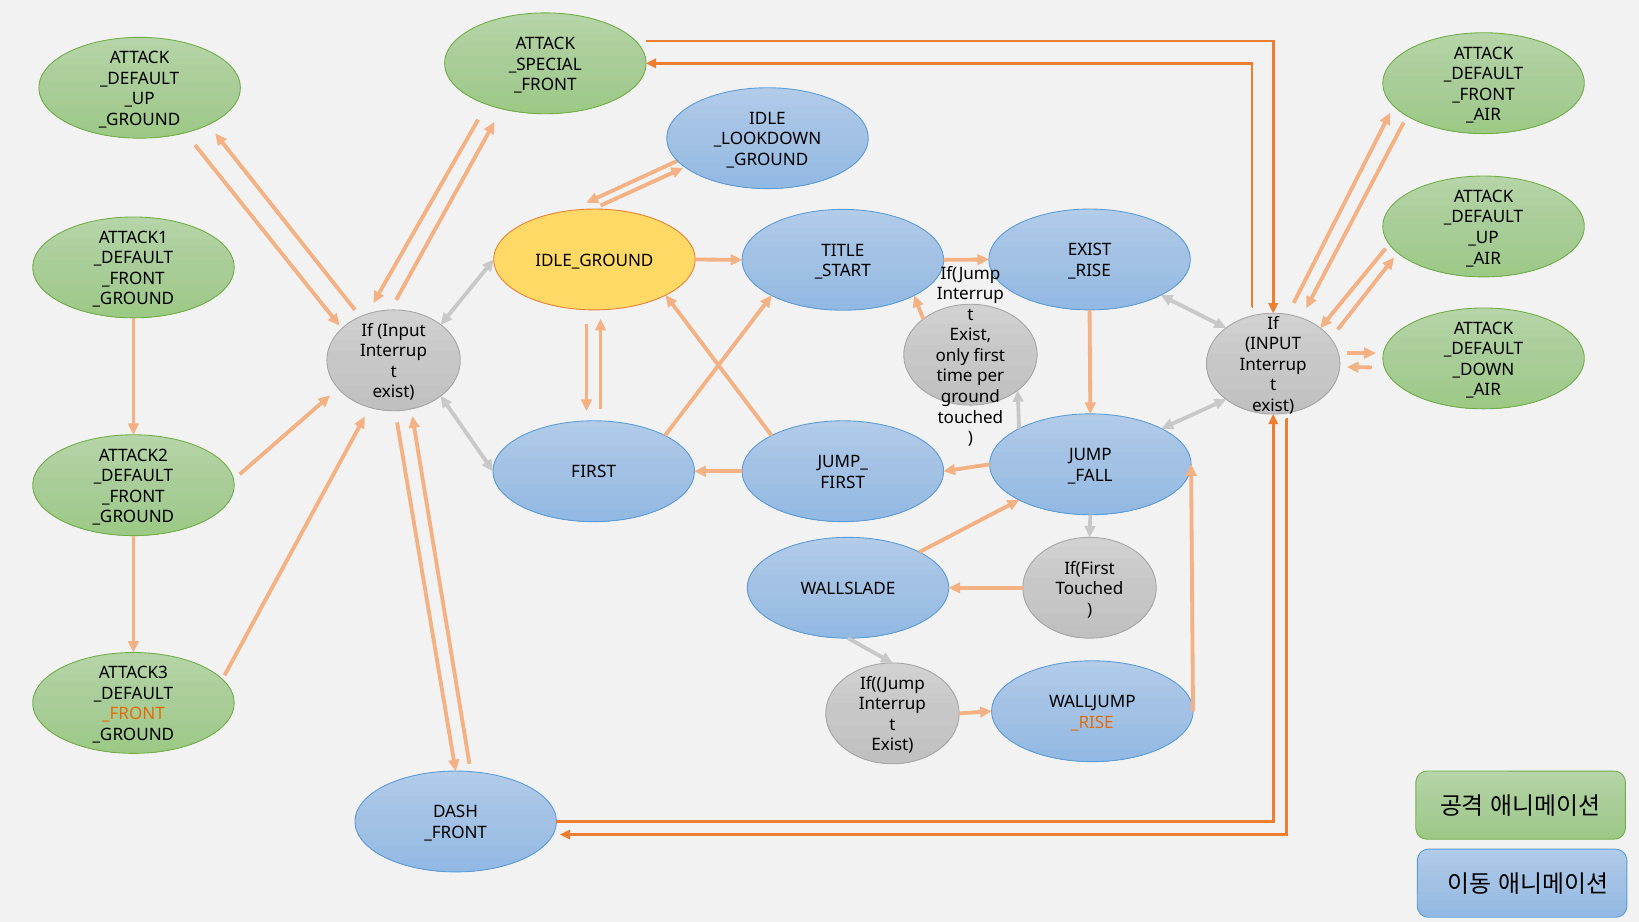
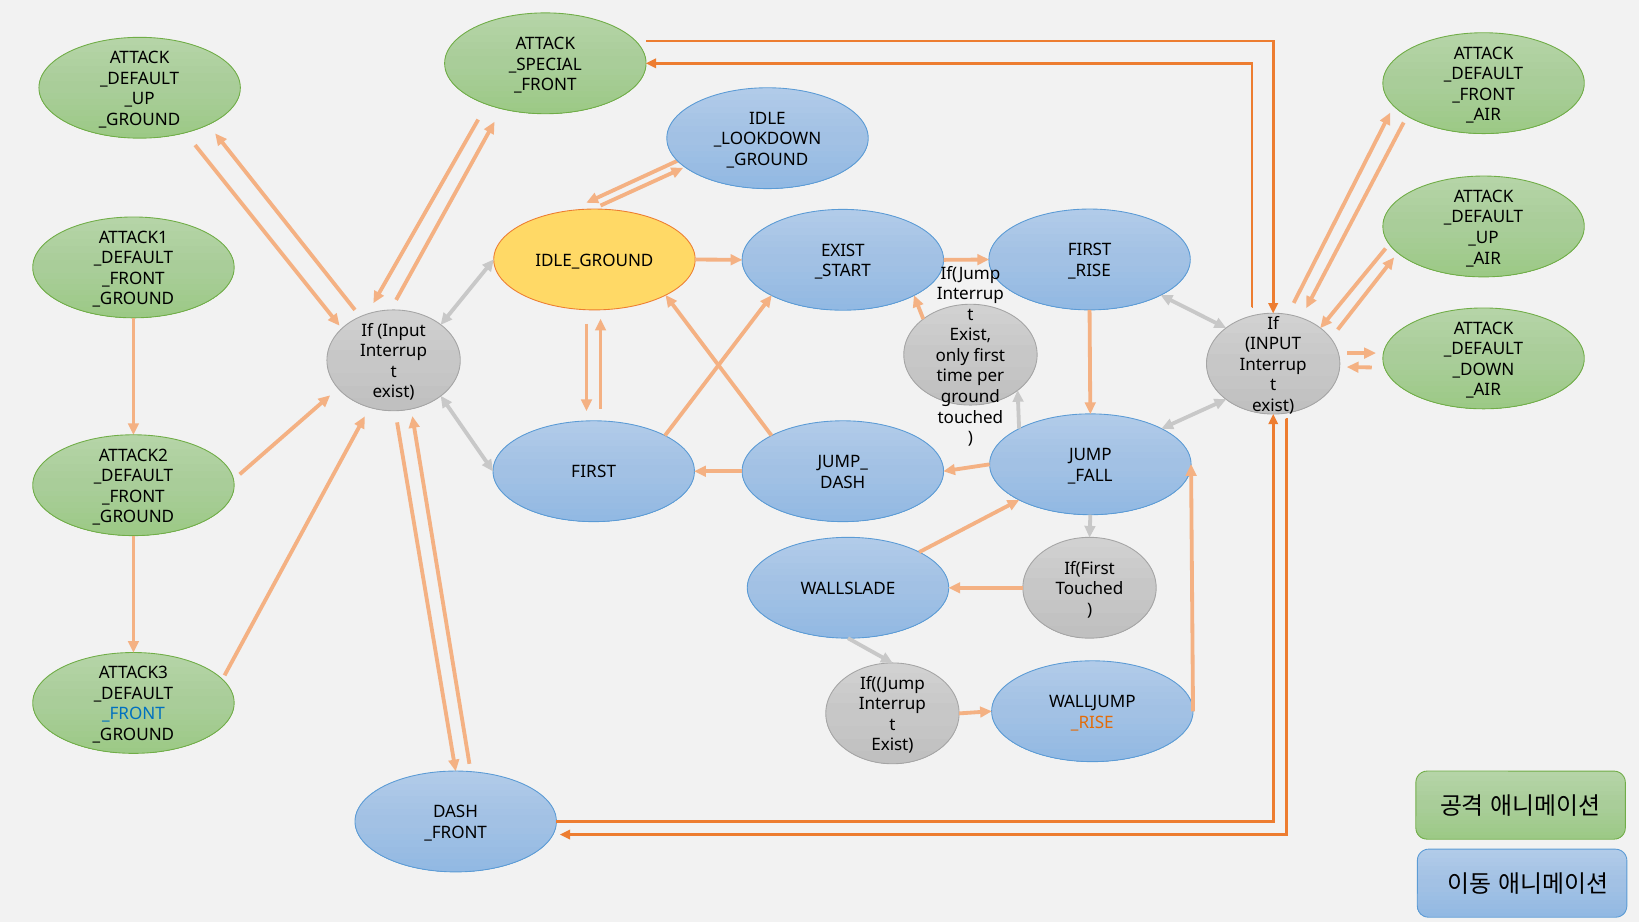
EXIST: EXIST -> FIRST (1090, 250)
TITLE: TITLE -> EXIST (843, 251)
FIRST: FIRST -> DASH (843, 483)
_FRONT colour: orange -> blue (133, 714)
